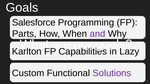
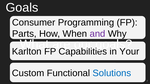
Salesforce: Salesforce -> Consumer (34, 23)
Lazy: Lazy -> Your (129, 52)
Solutions colour: purple -> blue (112, 73)
